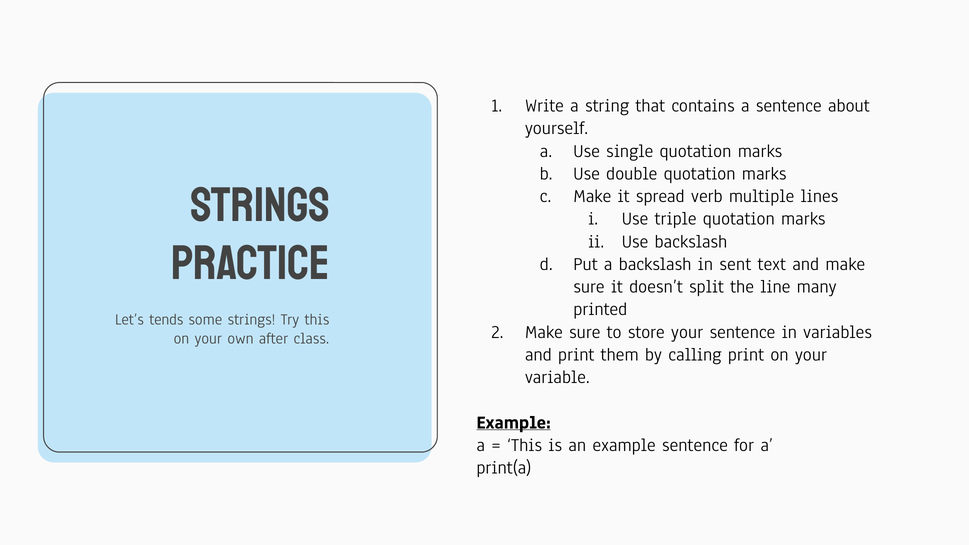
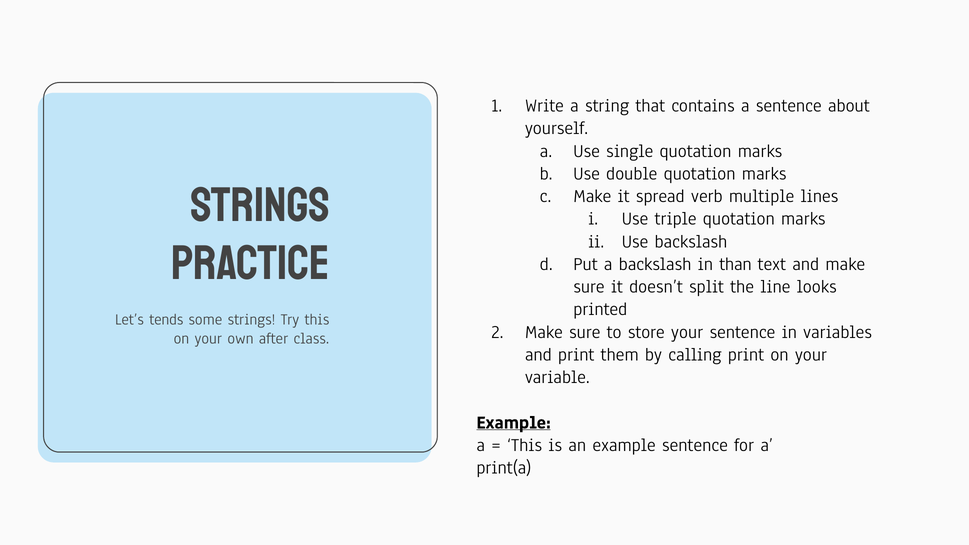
sent: sent -> than (735, 264)
many: many -> looks (817, 287)
